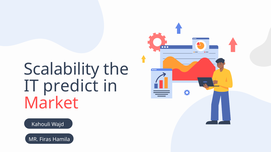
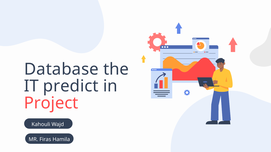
Scalability: Scalability -> Database (61, 69)
Market: Market -> Project (51, 103)
